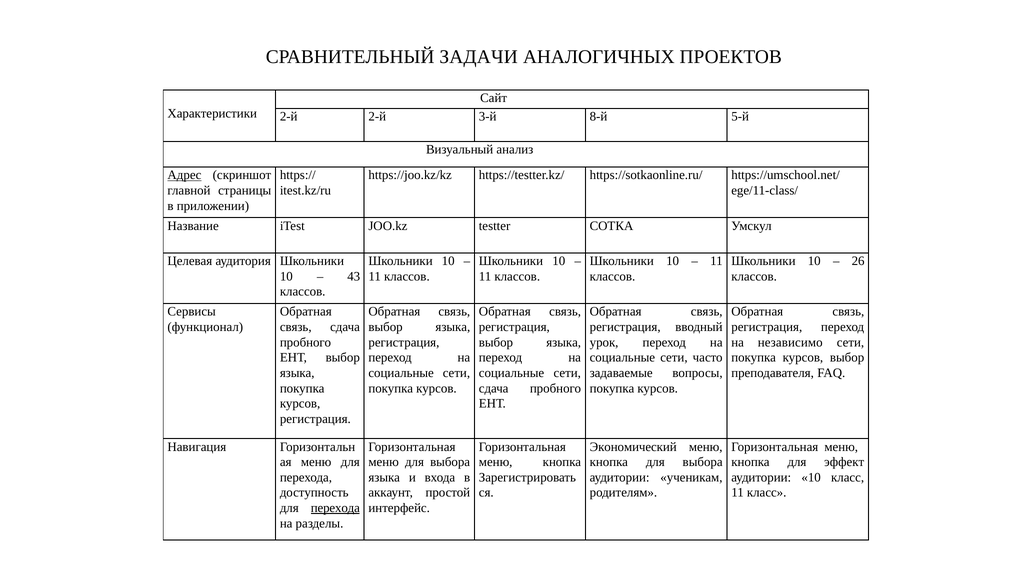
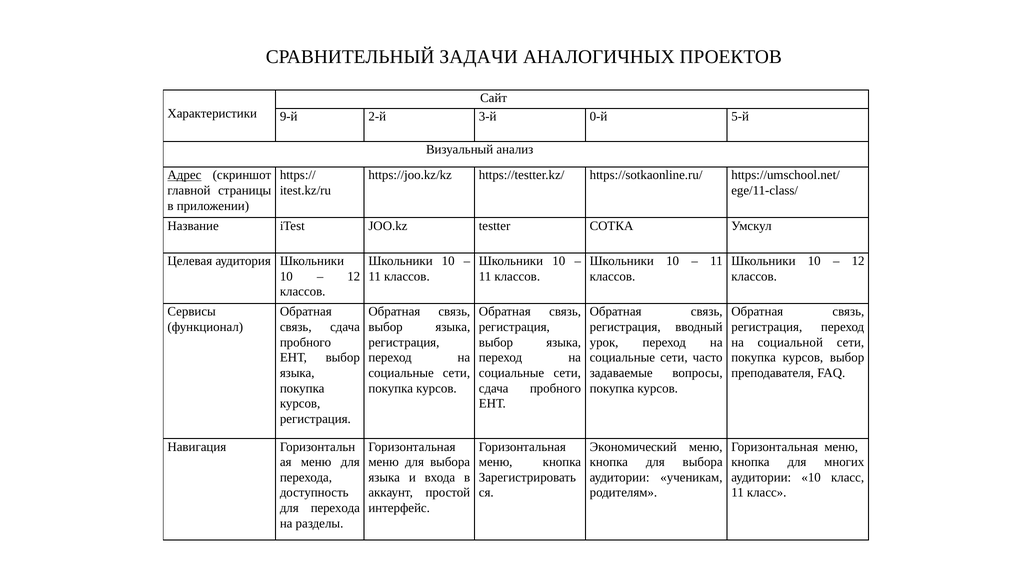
2-й: 2-й -> 9-й (289, 117)
8-й: 8-й -> 0-й (598, 117)
26: 26 -> 12 (858, 261)
43: 43 -> 12 (354, 277)
независимо: независимо -> социальной (790, 343)
эффект: эффект -> многих (844, 463)
перехода underline: present -> none (335, 509)
